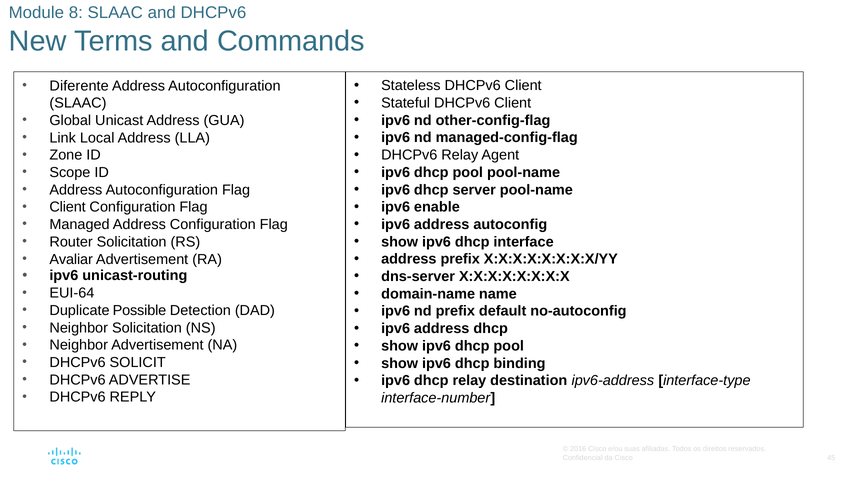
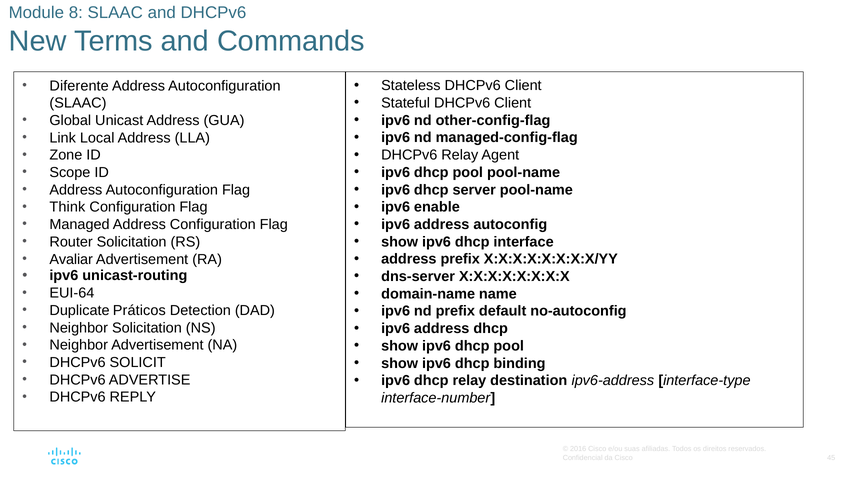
Client: Client -> Think (67, 207)
Possible: Possible -> Práticos (139, 311)
